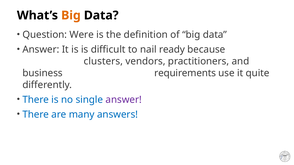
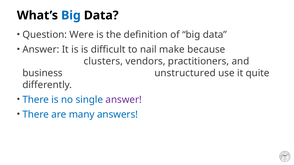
Big colour: orange -> blue (71, 15)
ready: ready -> make (172, 50)
requirements: requirements -> unstructured (185, 73)
